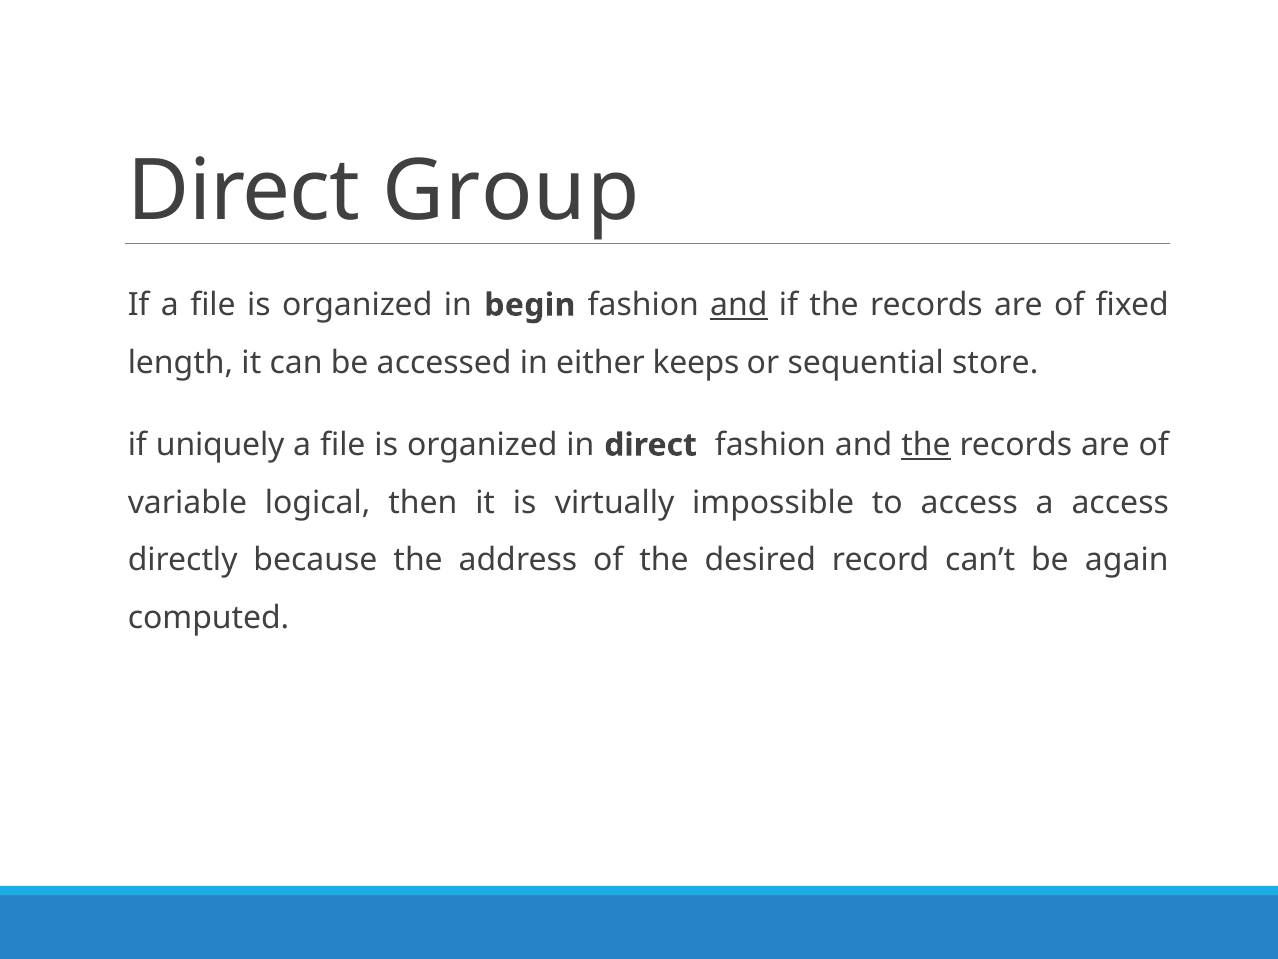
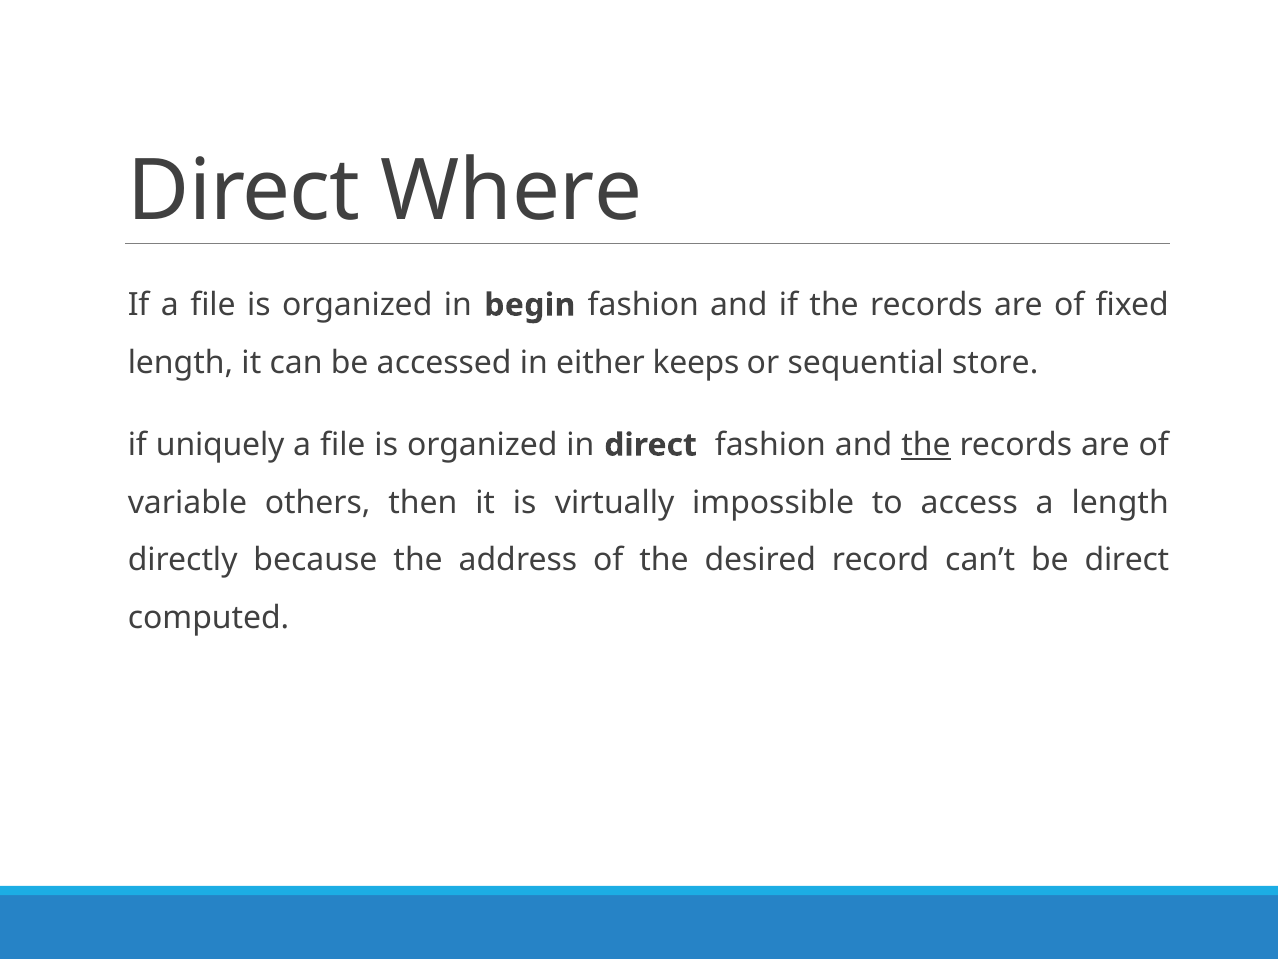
Group: Group -> Where (512, 191)
and underline: present -> none (739, 305)
logical: logical -> others (318, 502)
a access: access -> length (1120, 502)
be again: again -> direct (1127, 560)
